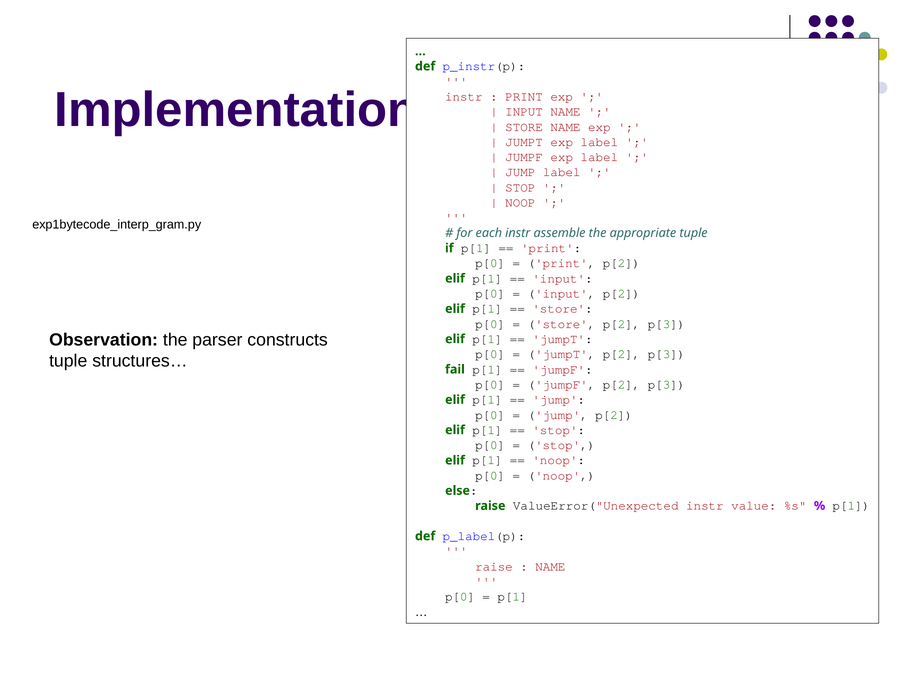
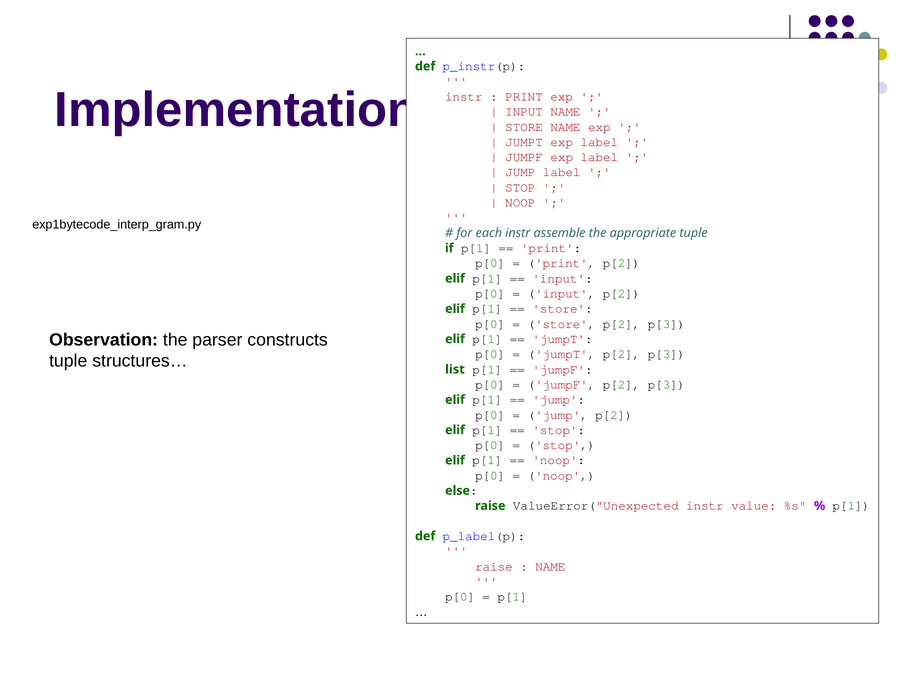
fail: fail -> list (455, 369)
